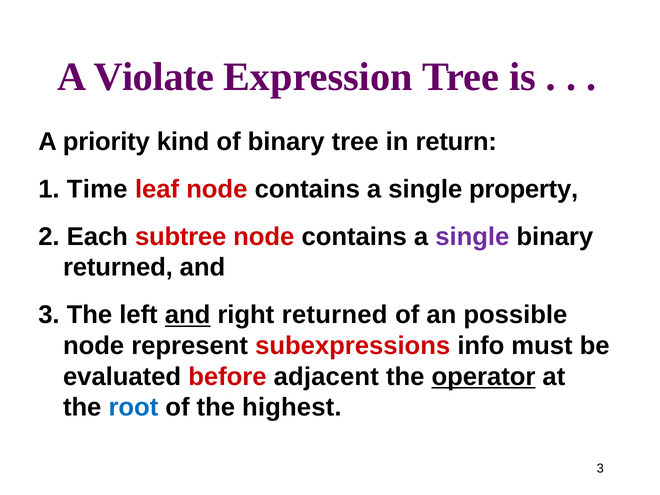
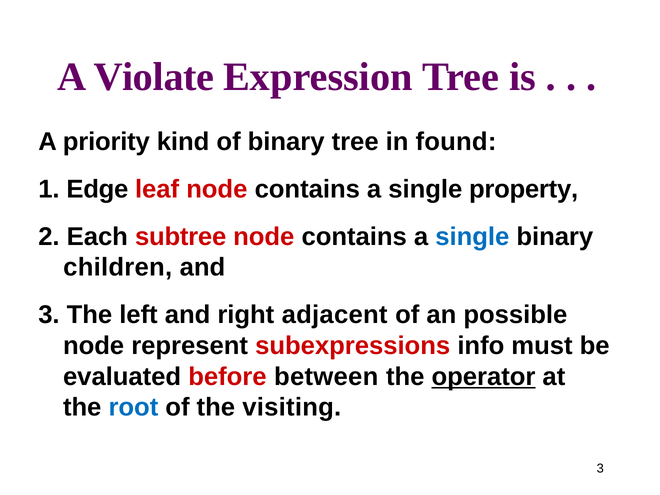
return: return -> found (456, 142)
Time: Time -> Edge (97, 189)
single colour: purple -> blue (472, 237)
returned: returned -> children (118, 267)
and underline: present -> none (188, 315)
right returned: returned -> adjacent (335, 315)
adjacent: adjacent -> between (326, 377)
highest: highest -> visiting (292, 407)
